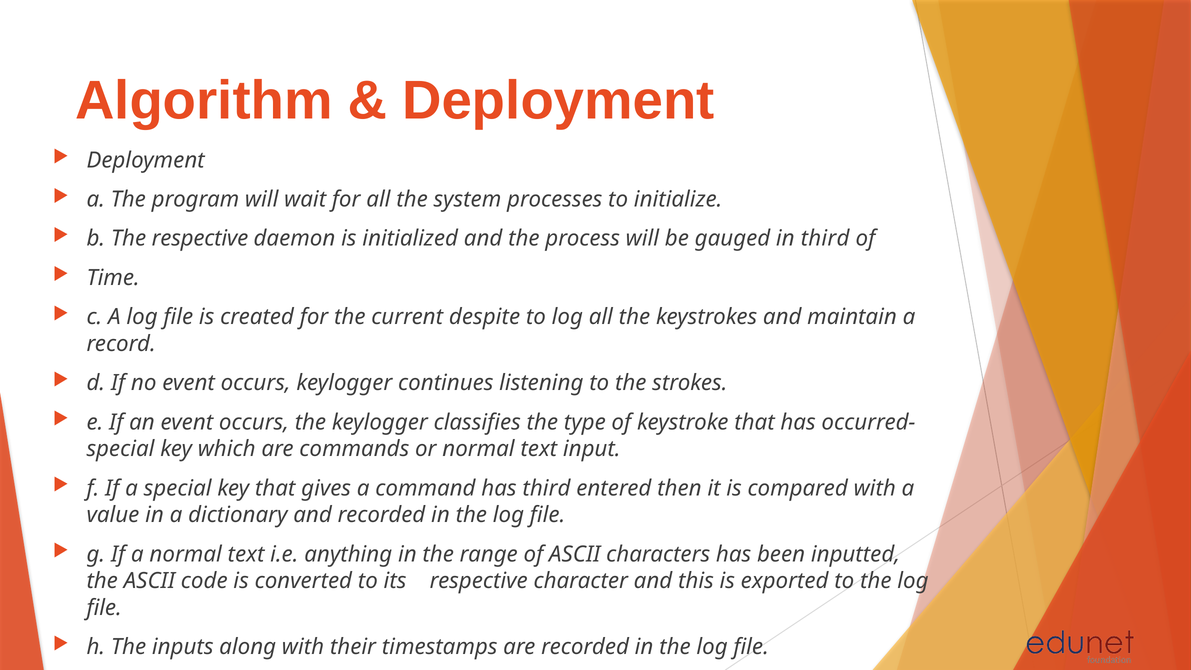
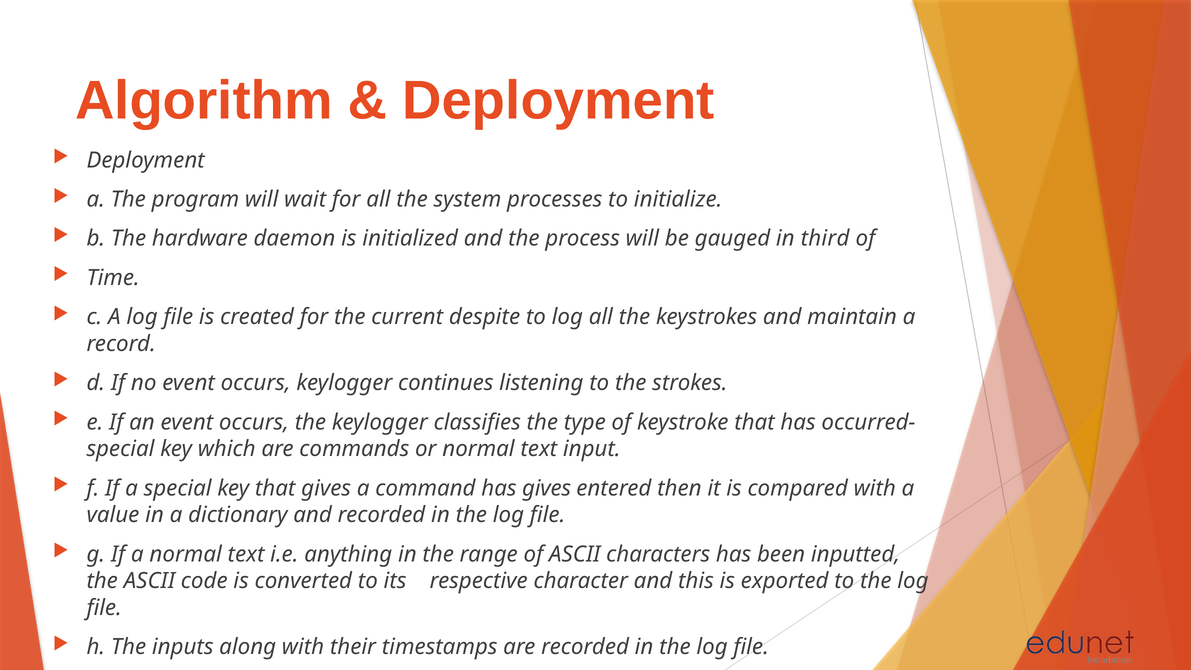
The respective: respective -> hardware (200, 239)
has third: third -> gives (547, 488)
